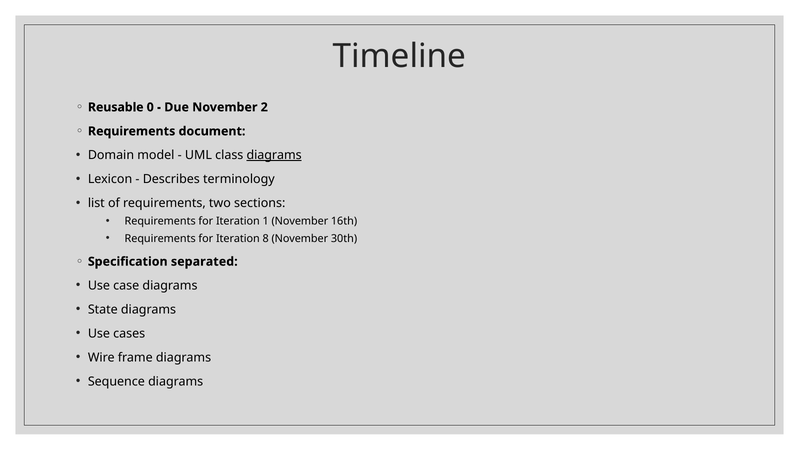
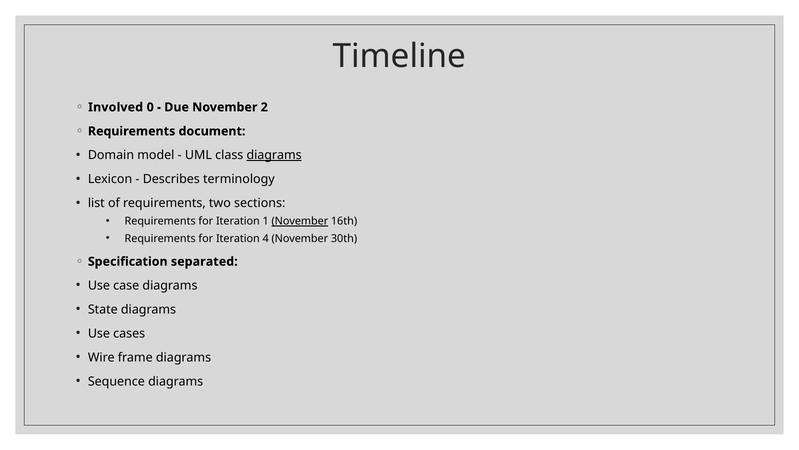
Reusable: Reusable -> Involved (116, 107)
November underline: none -> present (300, 221)
8: 8 -> 4 (266, 238)
